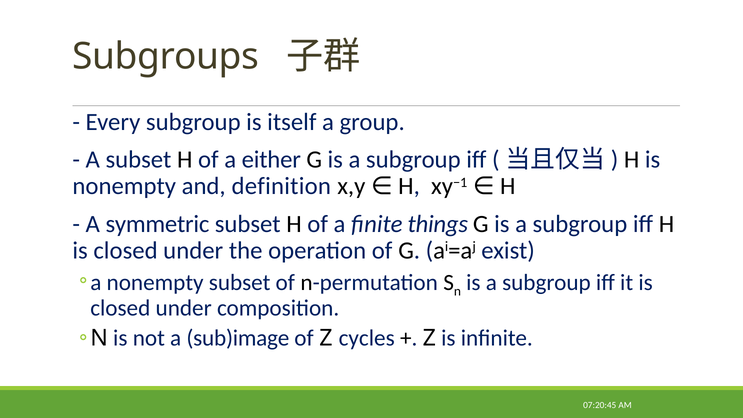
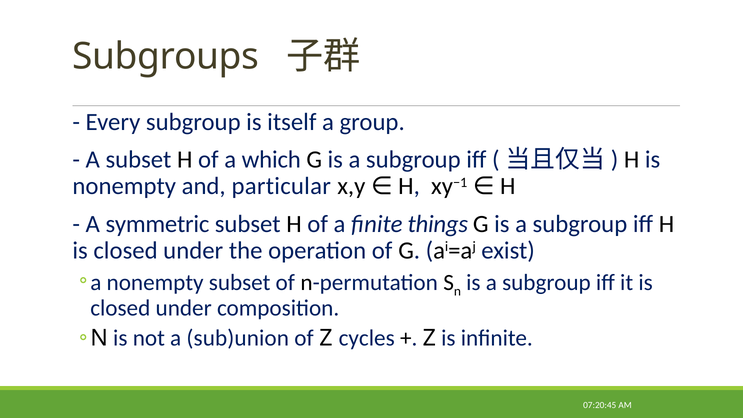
either: either -> which (271, 159)
definition: definition -> particular (281, 186)
sub)image: sub)image -> sub)union (238, 338)
